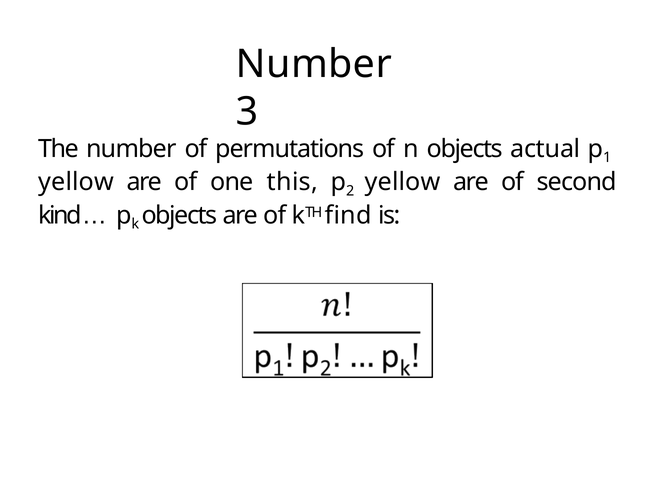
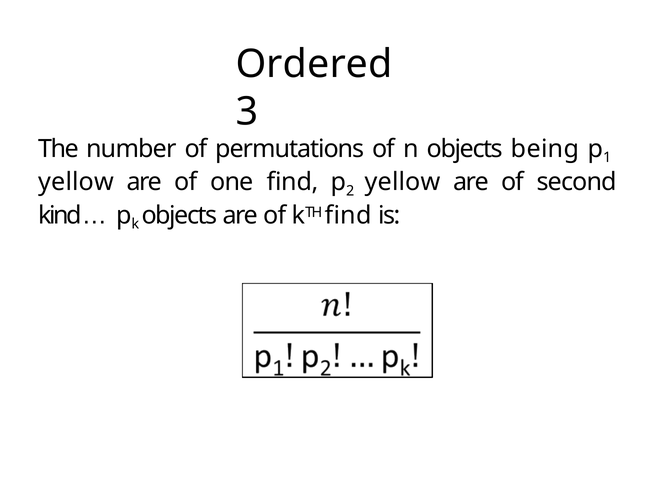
Number: Number -> Ordered (314, 64)
actual: actual -> being (545, 149)
one this: this -> find (293, 182)
